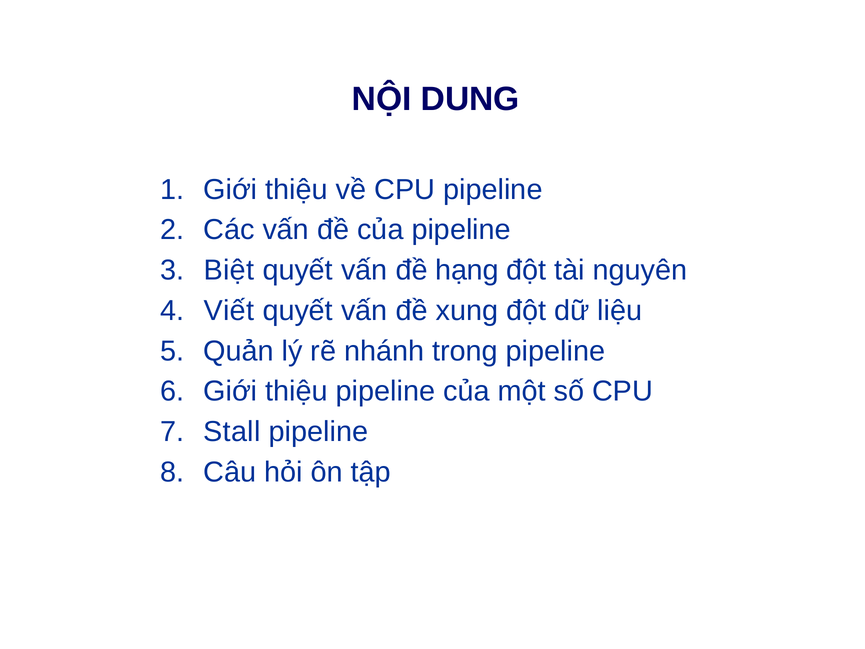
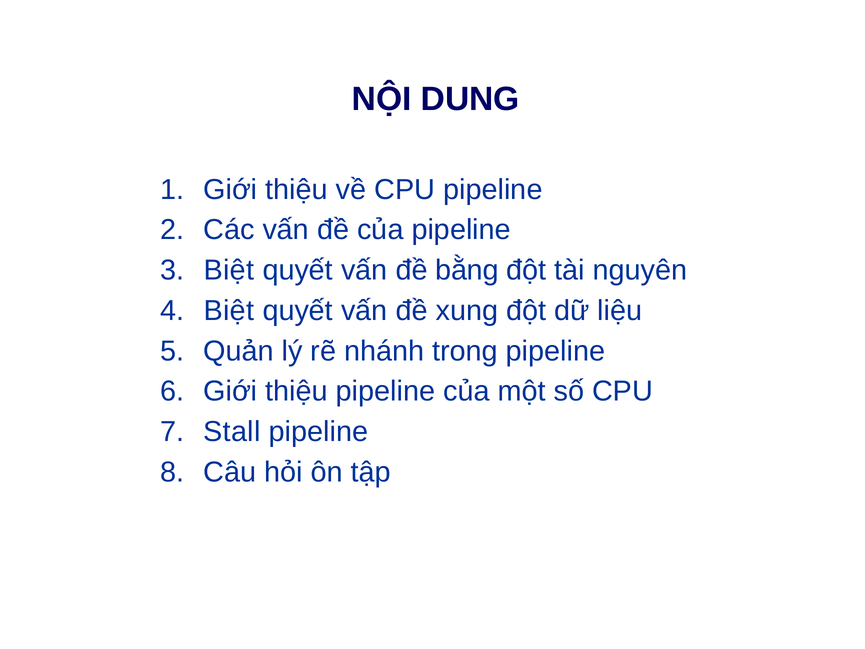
hạng: hạng -> bằng (467, 270)
Viết: Viết -> Biệt (229, 310)
